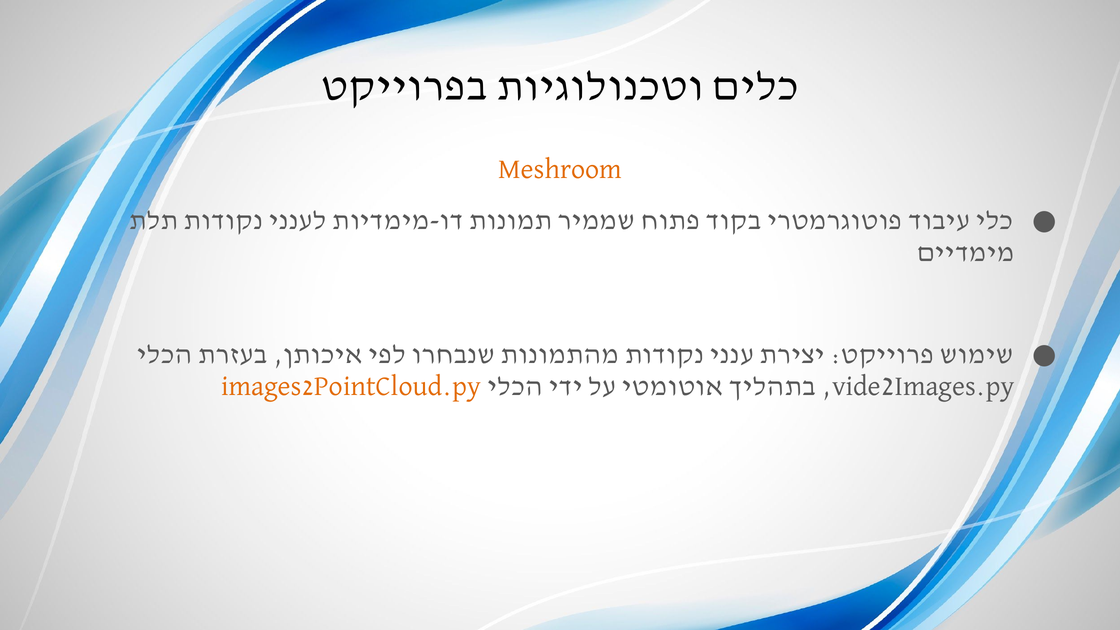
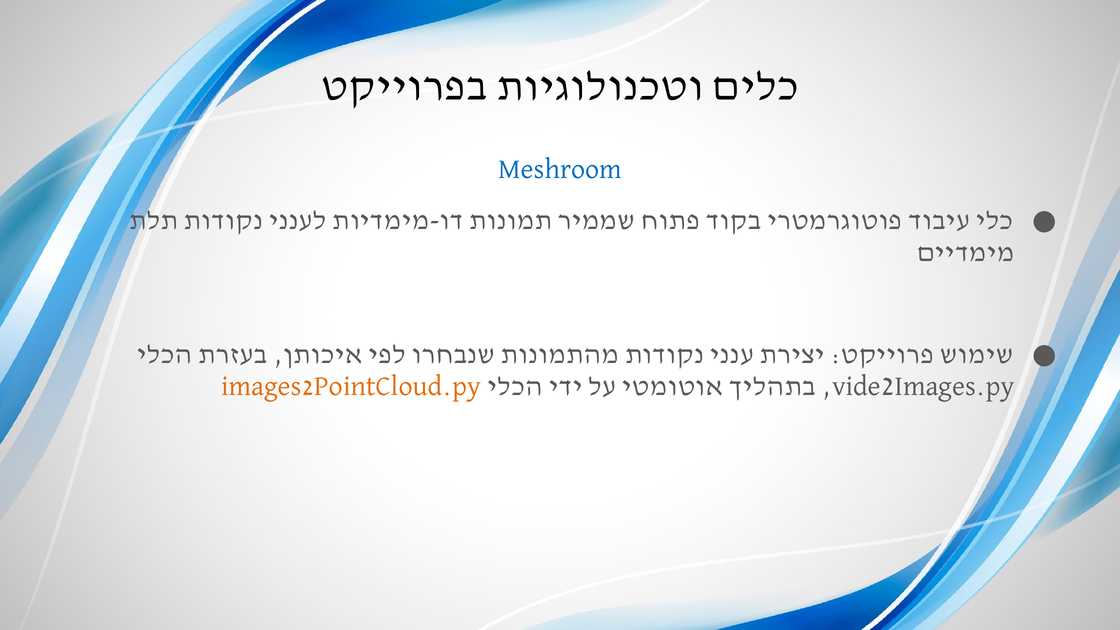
Meshroom colour: orange -> blue (560, 169)
